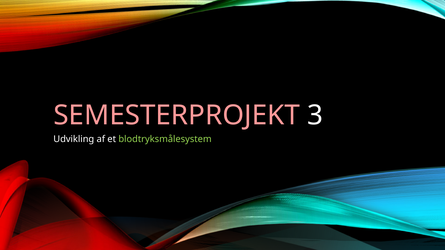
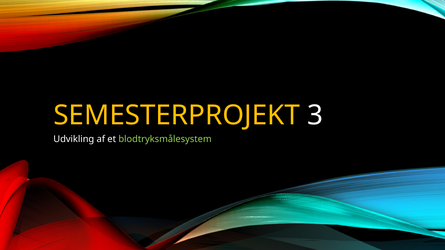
SEMESTERPROJEKT colour: pink -> yellow (177, 116)
